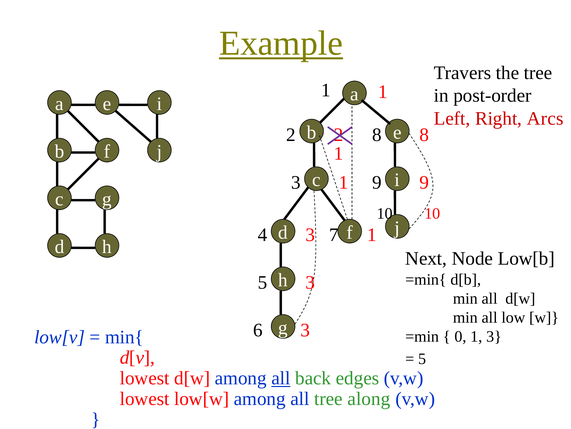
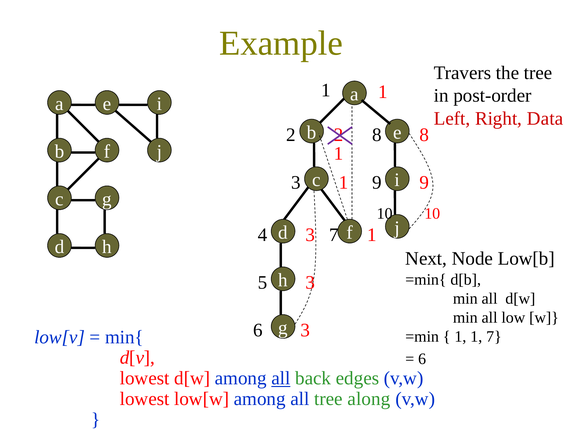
Example underline: present -> none (281, 43)
Arcs: Arcs -> Data (545, 118)
0: 0 -> 1 (460, 336)
1 3: 3 -> 7 (494, 336)
5: 5 -> 6 (422, 358)
